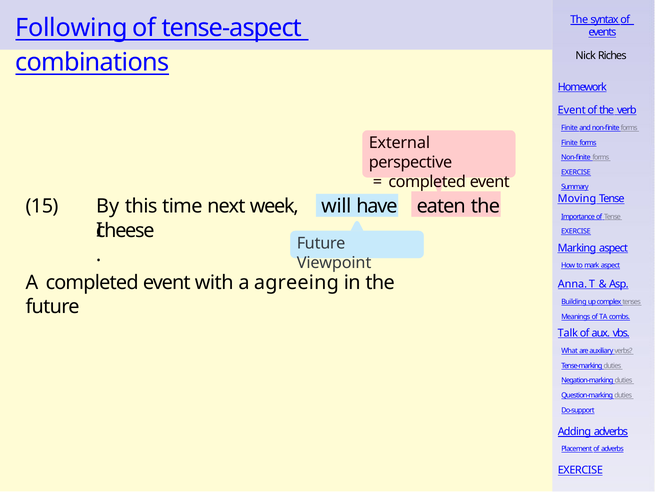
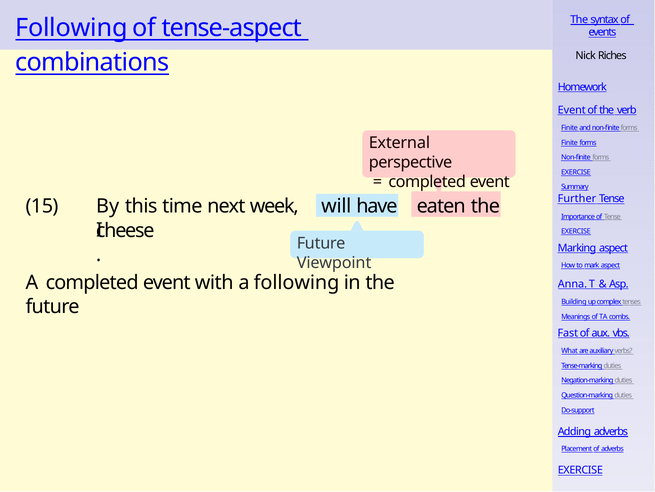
Moving: Moving -> Further (577, 199)
a agreeing: agreeing -> following (297, 283)
Talk: Talk -> Fast (568, 333)
